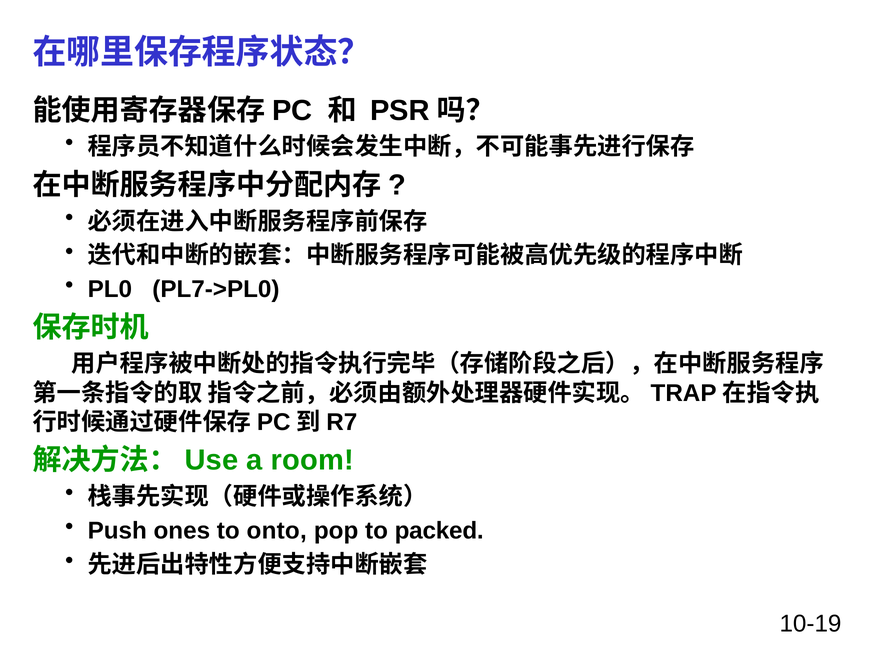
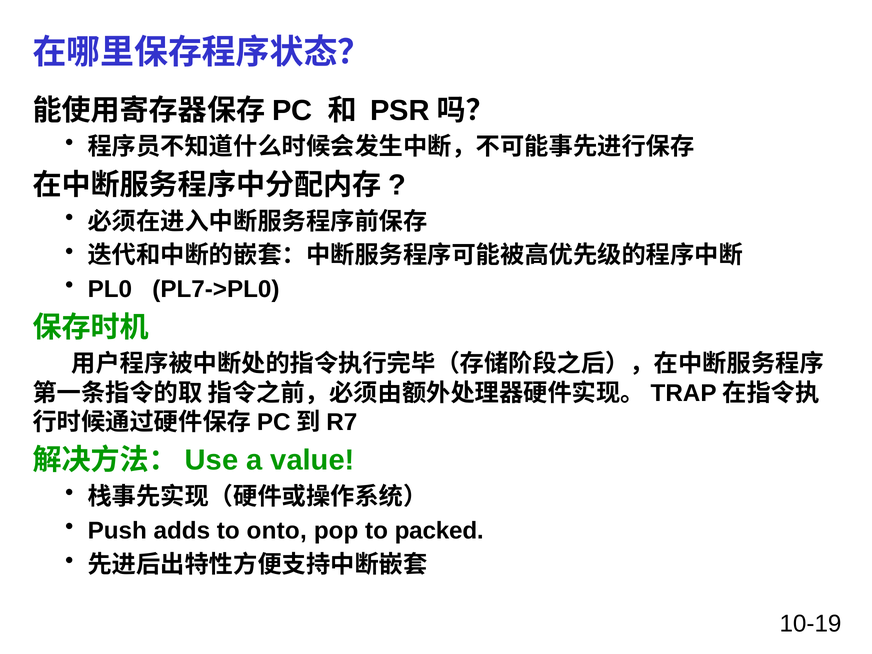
room: room -> value (312, 460)
ones: ones -> adds (182, 531)
